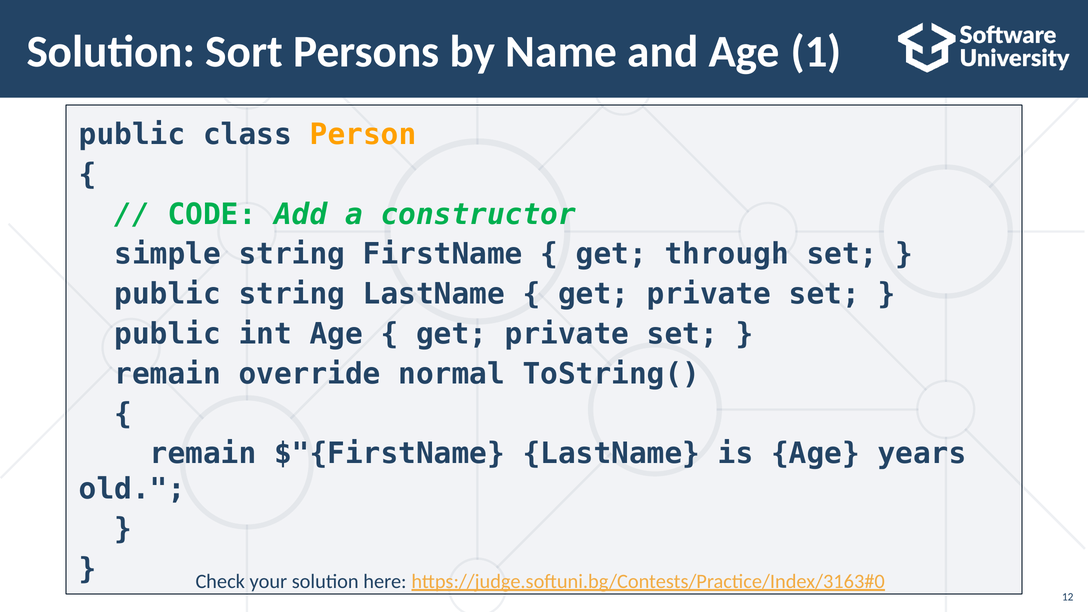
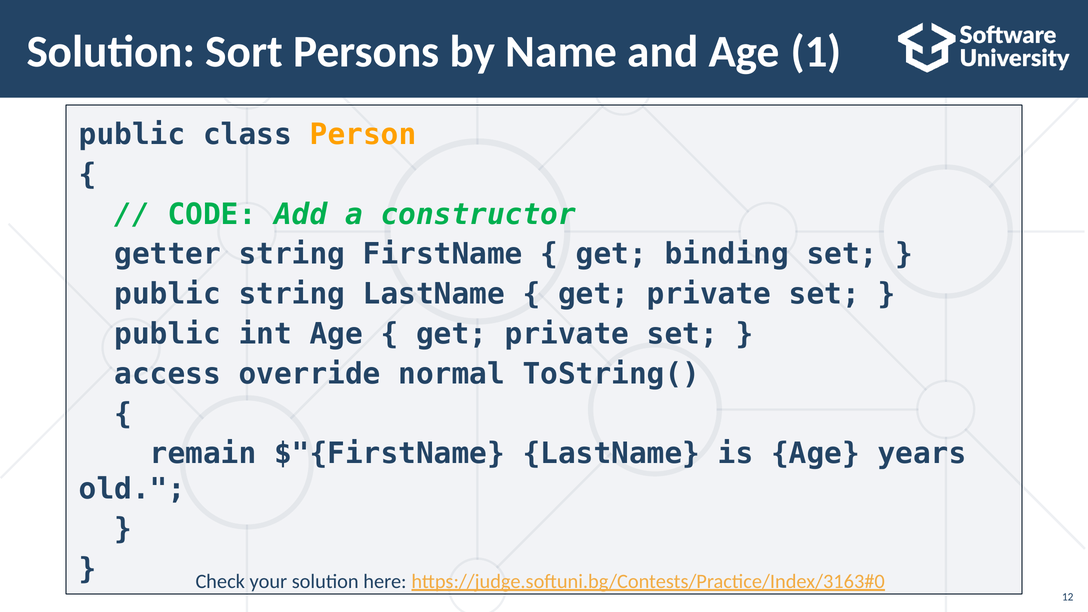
simple: simple -> getter (168, 254)
through: through -> binding (727, 254)
remain: remain -> access (168, 374)
